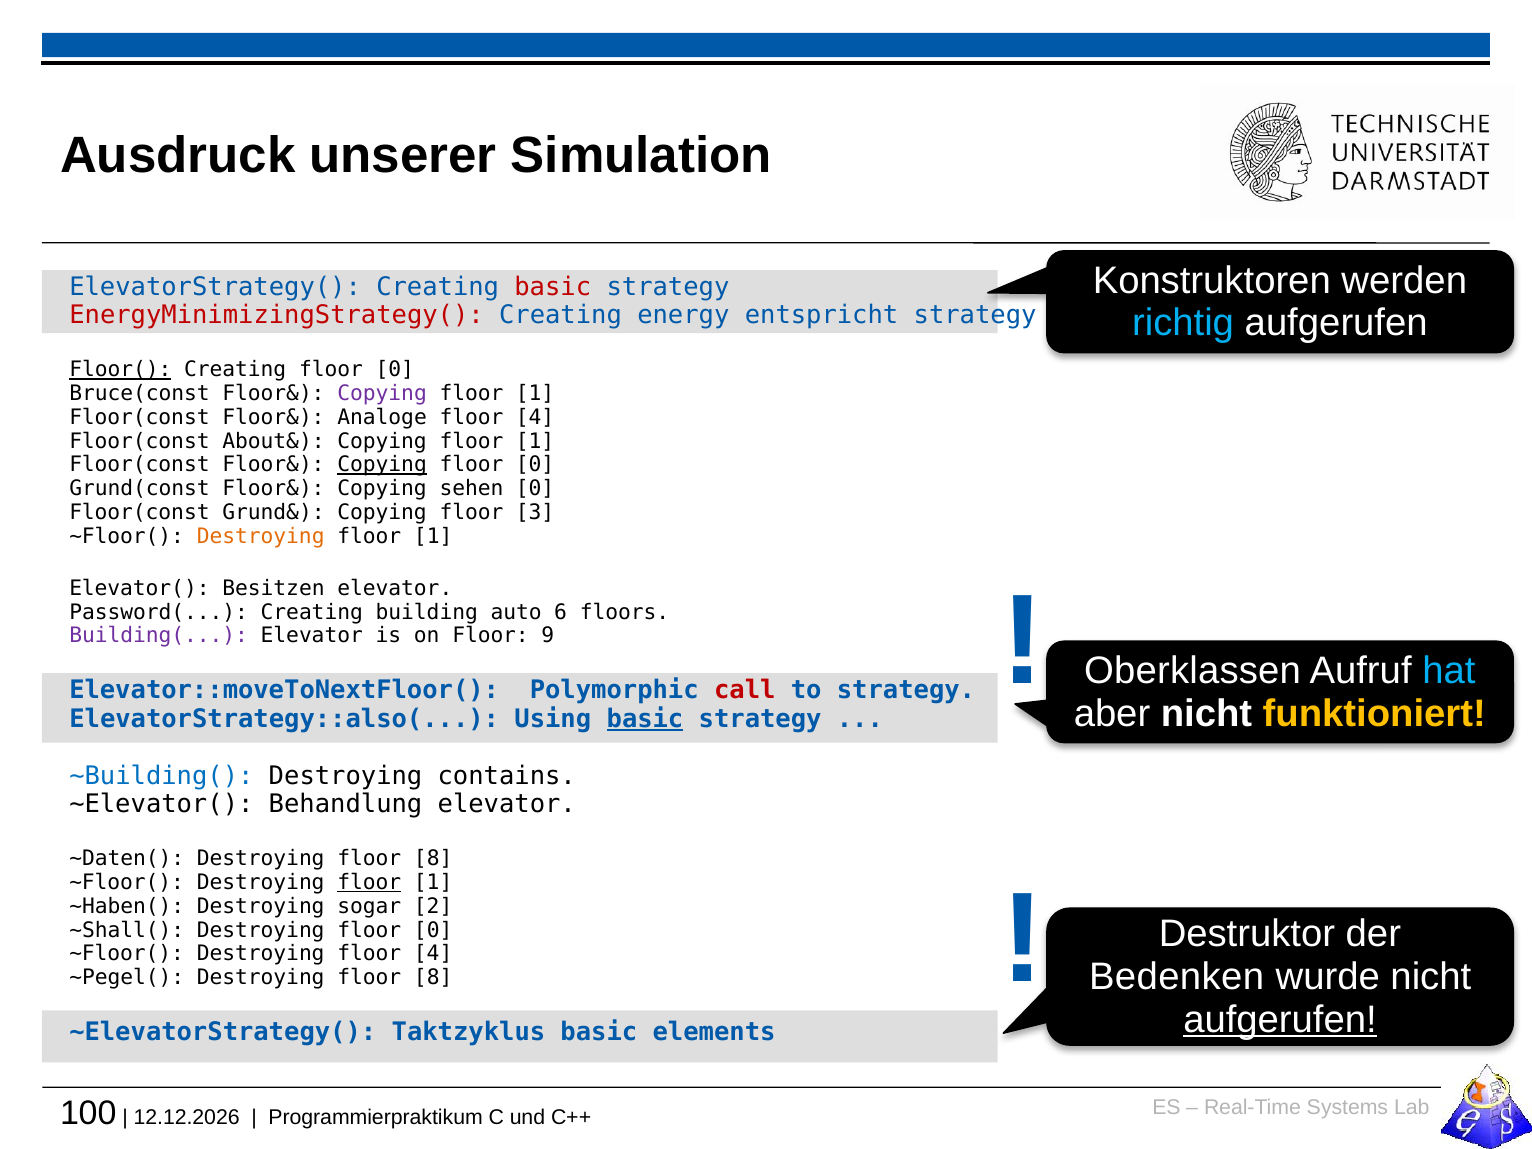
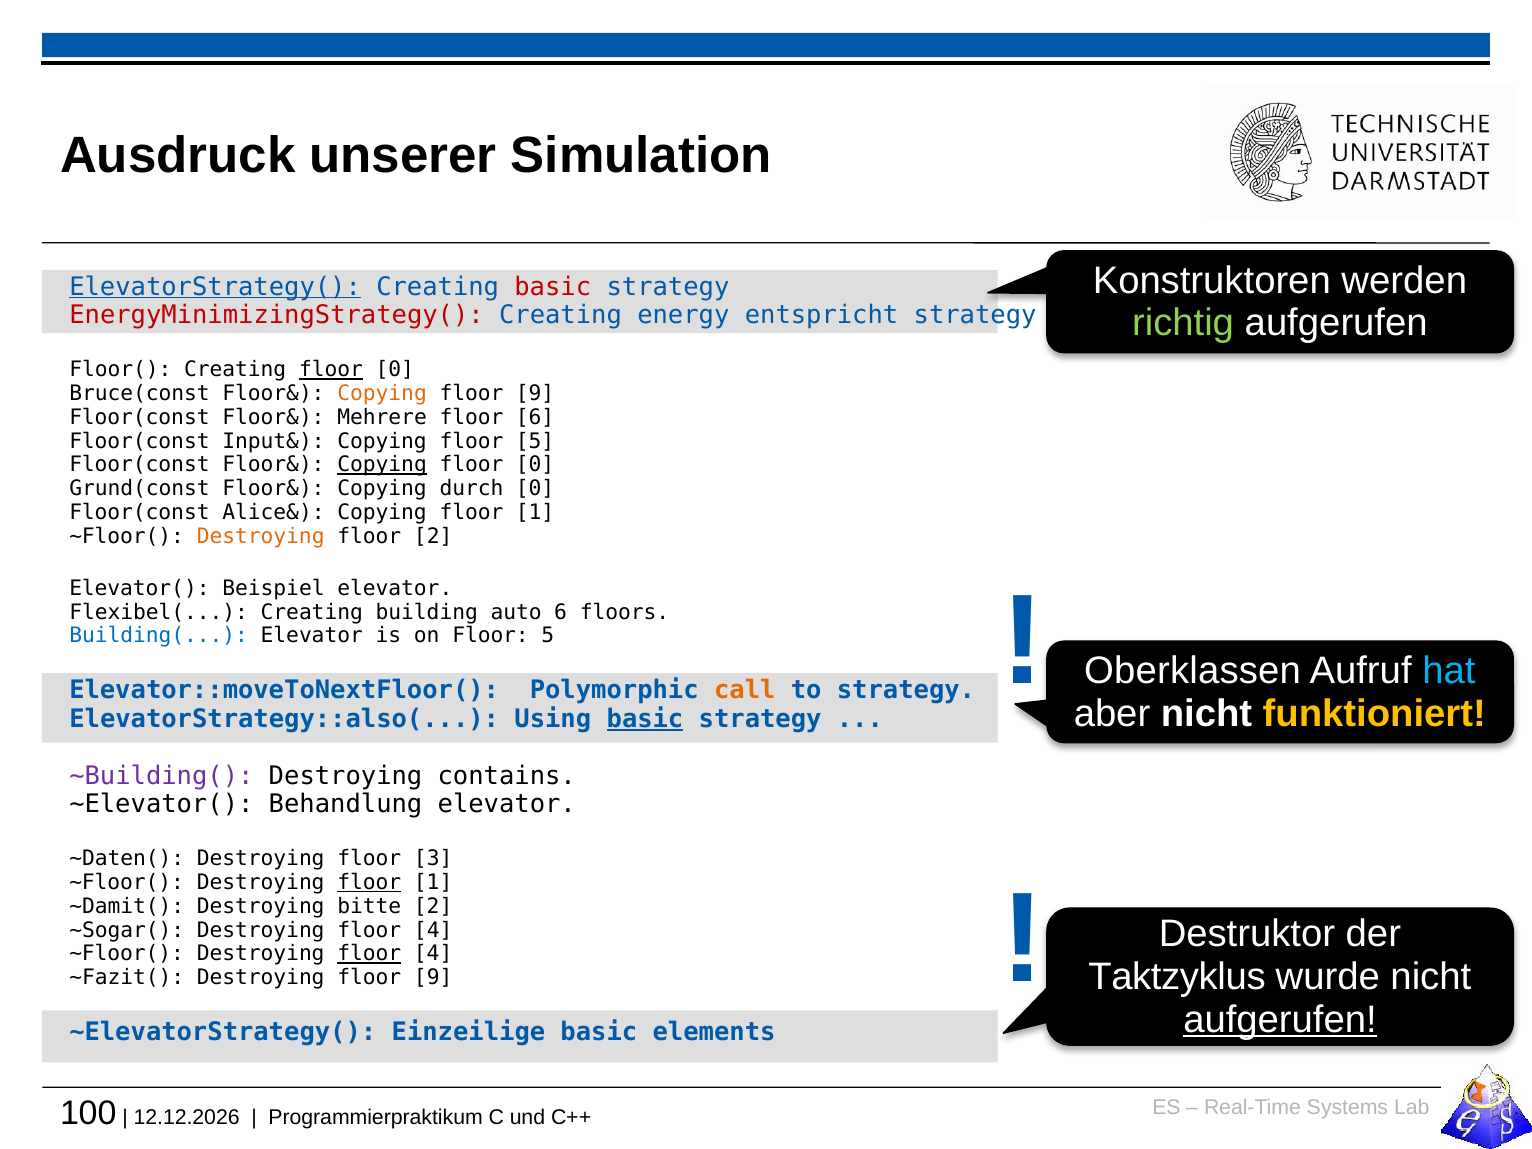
ElevatorStrategy( underline: none -> present (215, 287)
richtig colour: light blue -> light green (1183, 323)
Floor( underline: present -> none (120, 370)
floor underline: none -> present (331, 370)
Copying colour: purple -> orange (382, 394)
1: 1 -> 9 (535, 394)
Analoge: Analoge -> Mehrere (382, 417)
4: 4 -> 6 (535, 417)
About&: About& -> Input& (273, 441)
1: 1 -> 5 (535, 441)
sehen: sehen -> durch (471, 489)
Grund&: Grund& -> Alice& (273, 512)
Copying floor 3: 3 -> 1 (535, 512)
1: 1 -> 2 (433, 536)
Besitzen: Besitzen -> Beispiel (273, 588)
Password(: Password( -> Flexibel( (159, 612)
Building( colour: purple -> blue (159, 636)
on Floor 9: 9 -> 5 (548, 636)
call colour: red -> orange (745, 691)
~Building( colour: blue -> purple (161, 776)
8: 8 -> 3 (433, 859)
~Haben(: ~Haben( -> ~Damit( (127, 906)
sogar: sogar -> bitte (369, 906)
~Shall(: ~Shall( -> ~Sogar( (127, 930)
0: 0 -> 4 (433, 930)
floor underline: none -> present (369, 954)
Bedenken: Bedenken -> Taktzyklus (1177, 977)
~Pegel(: ~Pegel( -> ~Fazit( (127, 978)
8: 8 -> 9 (433, 978)
Taktzyklus: Taktzyklus -> Einzeilige (468, 1032)
